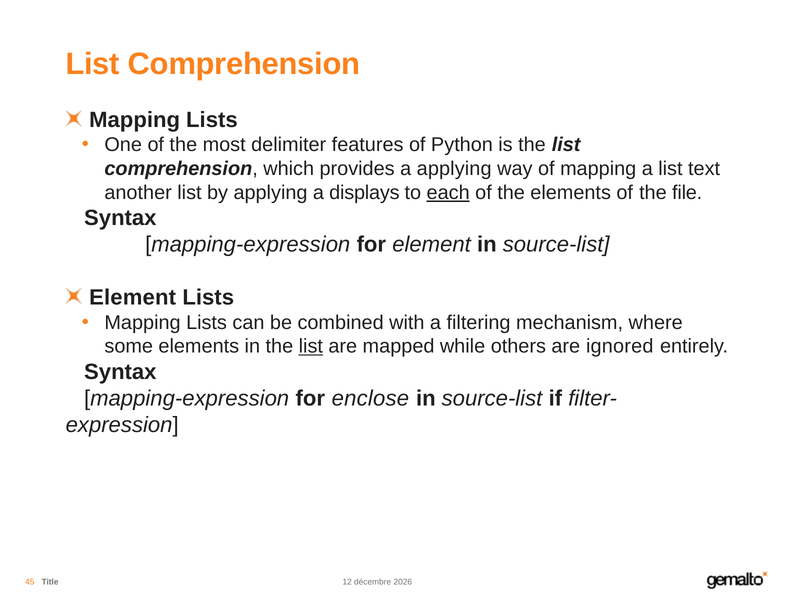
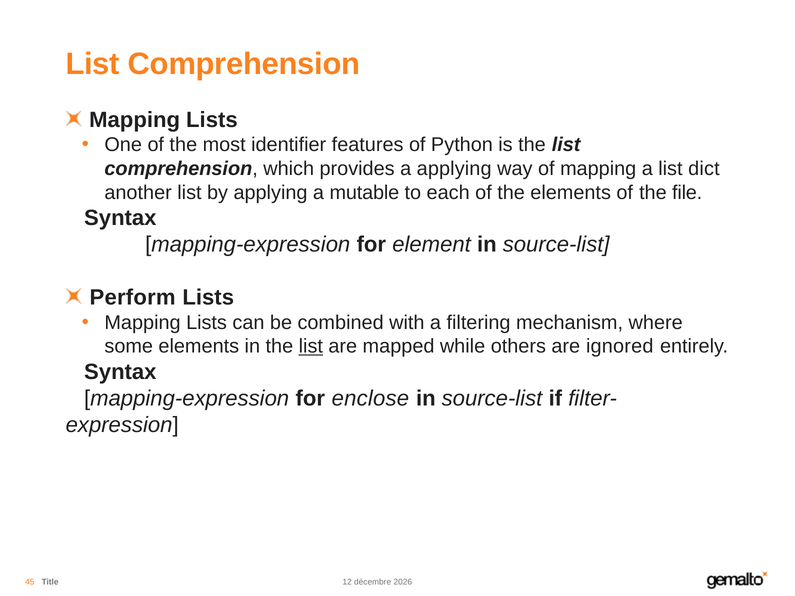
delimiter: delimiter -> identifier (289, 145)
text: text -> dict (704, 169)
displays: displays -> mutable (364, 193)
each underline: present -> none (448, 193)
Element: Element -> Perform (133, 298)
